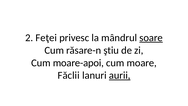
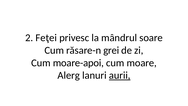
soare underline: present -> none (151, 38)
ştiu: ştiu -> grei (111, 50)
Făclii: Făclii -> Alerg (69, 75)
